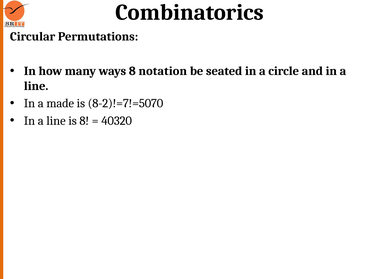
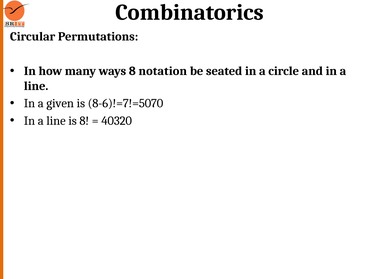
made: made -> given (60, 104)
8-2)!=7!=5070: 8-2)!=7!=5070 -> 8-6)!=7!=5070 (125, 104)
